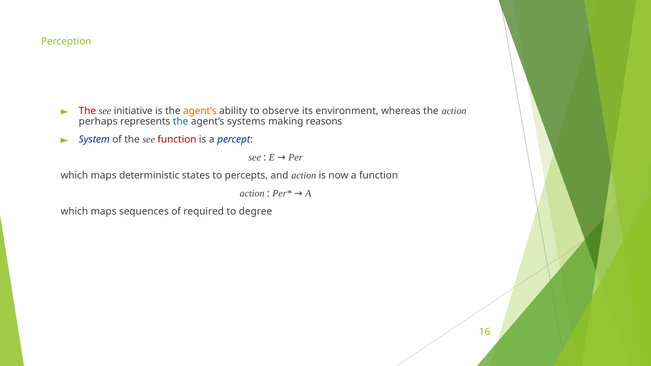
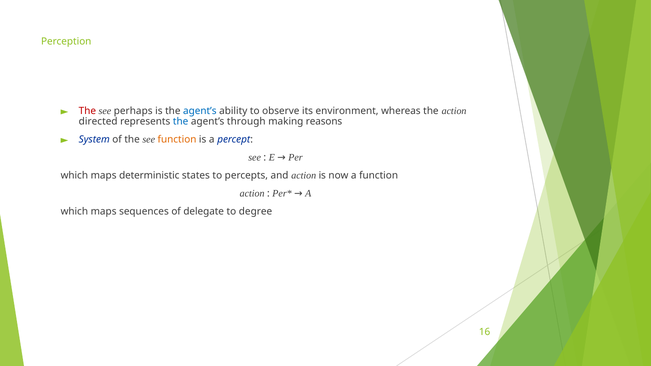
initiative: initiative -> perhaps (133, 111)
agent’s colour: orange -> blue (200, 111)
perhaps: perhaps -> directed (98, 122)
systems: systems -> through (246, 122)
function colour: red -> orange (177, 140)
required: required -> delegate (204, 211)
